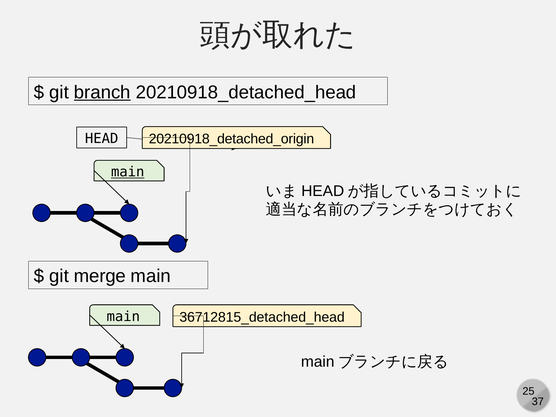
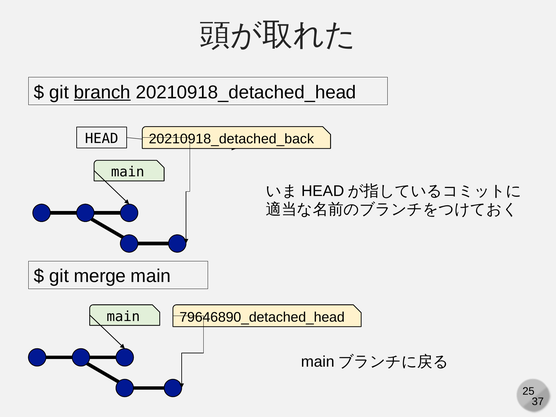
20210918_detached_origin: 20210918_detached_origin -> 20210918_detached_back (231, 139)
main underline: present -> none (128, 172)
36712815_detached_head: 36712815_detached_head -> 79646890_detached_head (262, 317)
